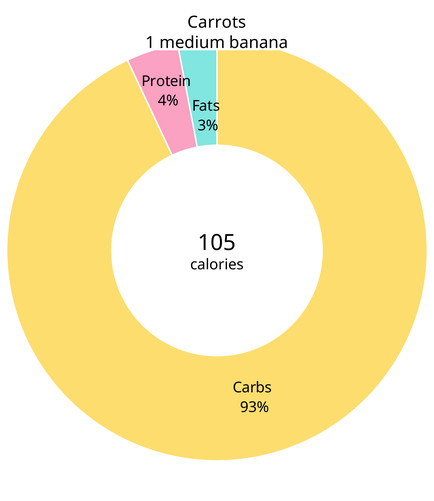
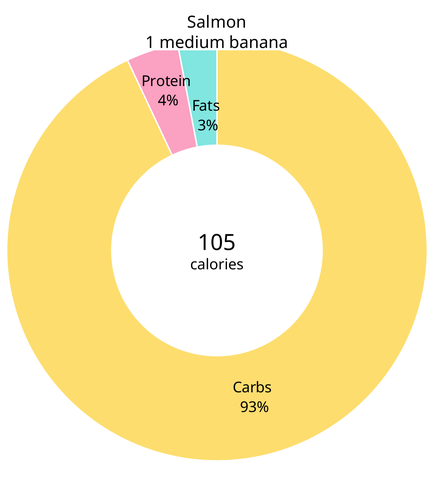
Carrots: Carrots -> Salmon (217, 22)
